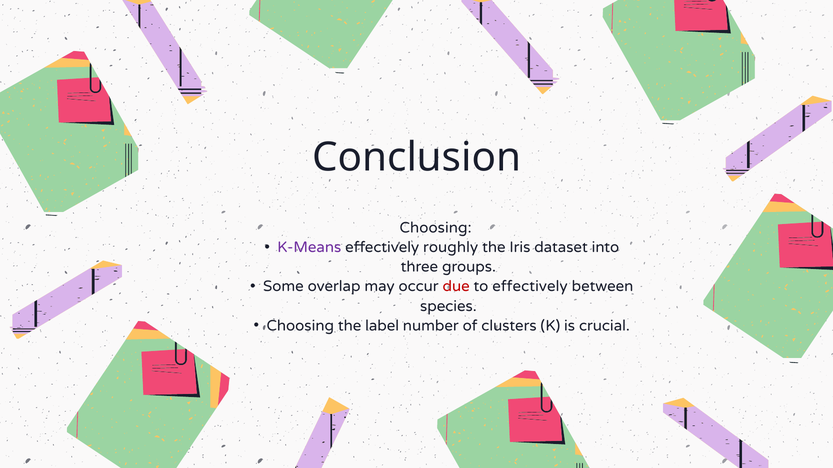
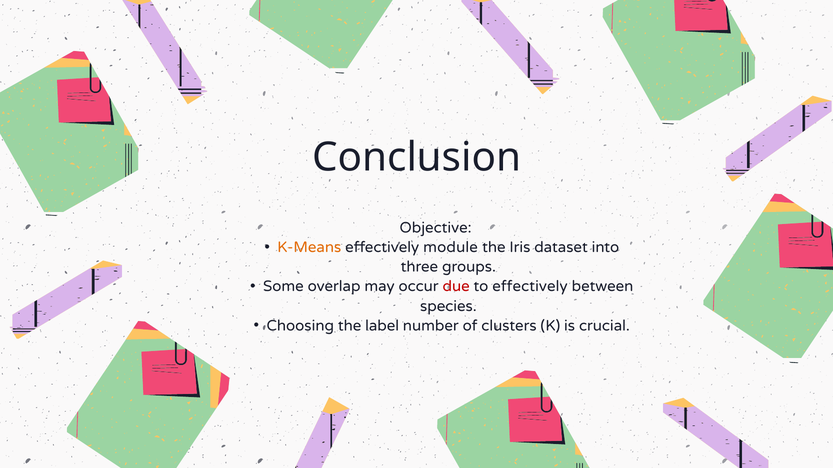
Choosing: Choosing -> Objective (436, 228)
K-Means colour: purple -> orange (309, 248)
roughly: roughly -> module (451, 248)
